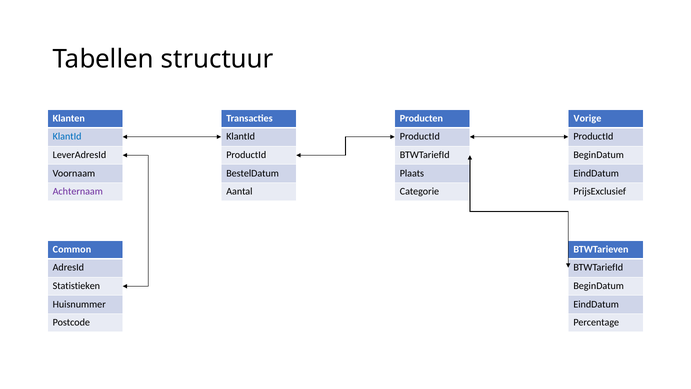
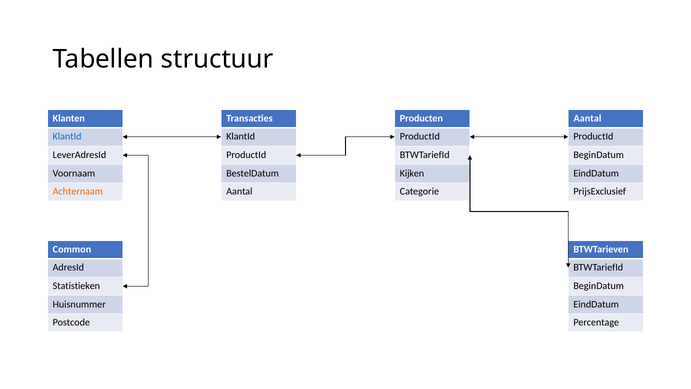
Vorige: Vorige -> Aantal (587, 118)
Plaats: Plaats -> Kijken (412, 173)
Achternaam colour: purple -> orange (78, 191)
